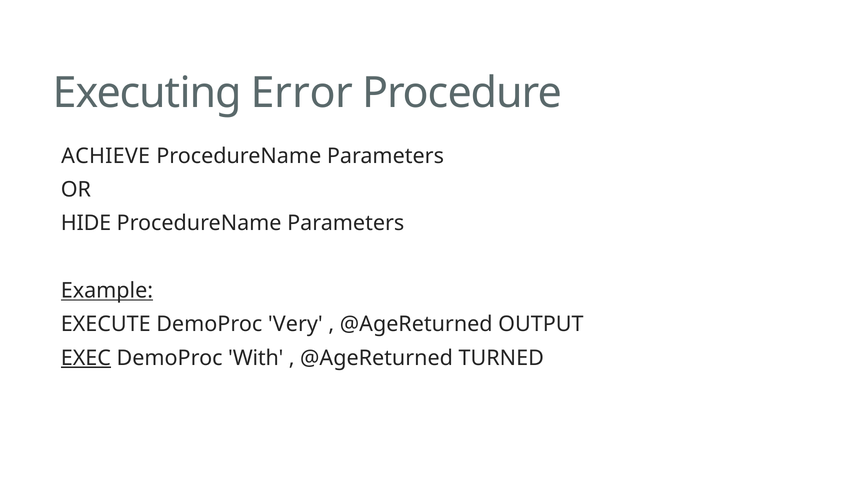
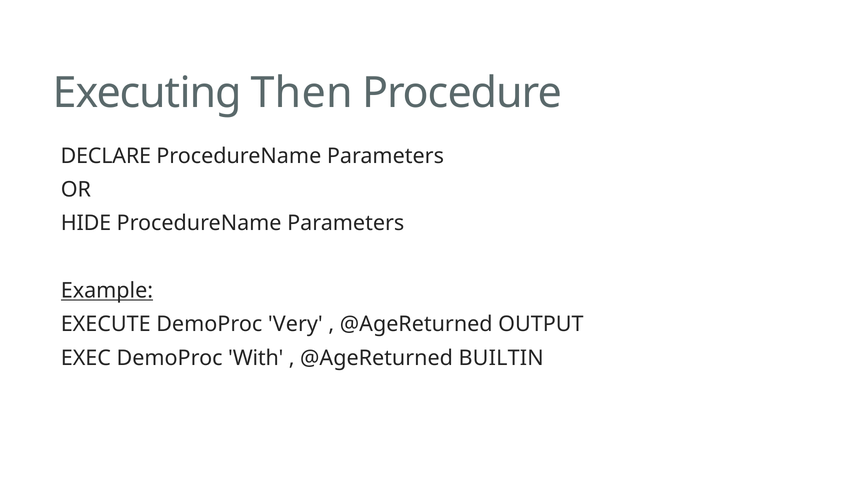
Error: Error -> Then (302, 93)
ACHIEVE: ACHIEVE -> DECLARE (106, 156)
EXEC underline: present -> none (86, 358)
TURNED: TURNED -> BUILTIN (501, 358)
